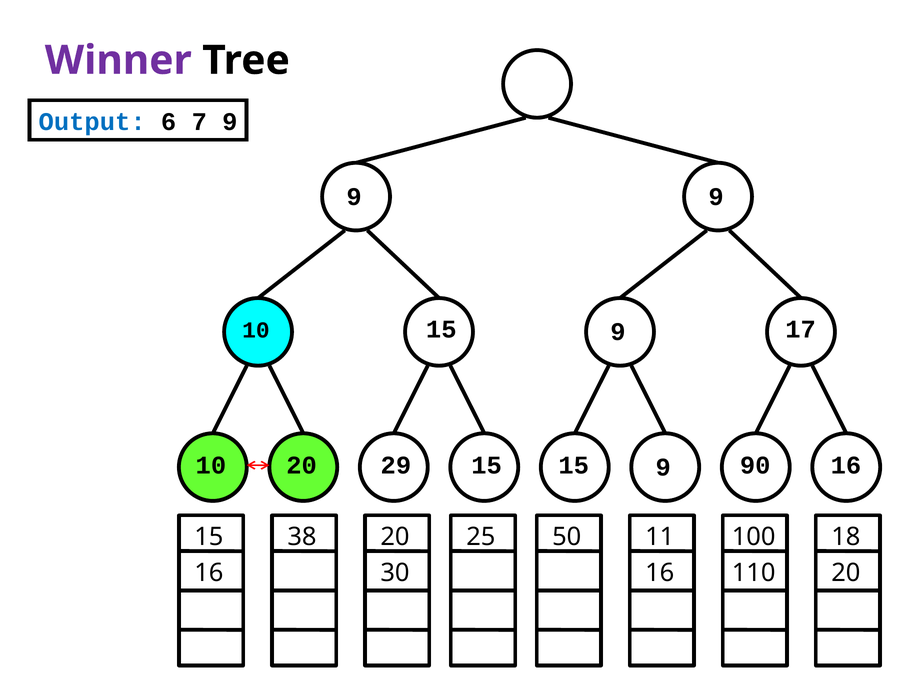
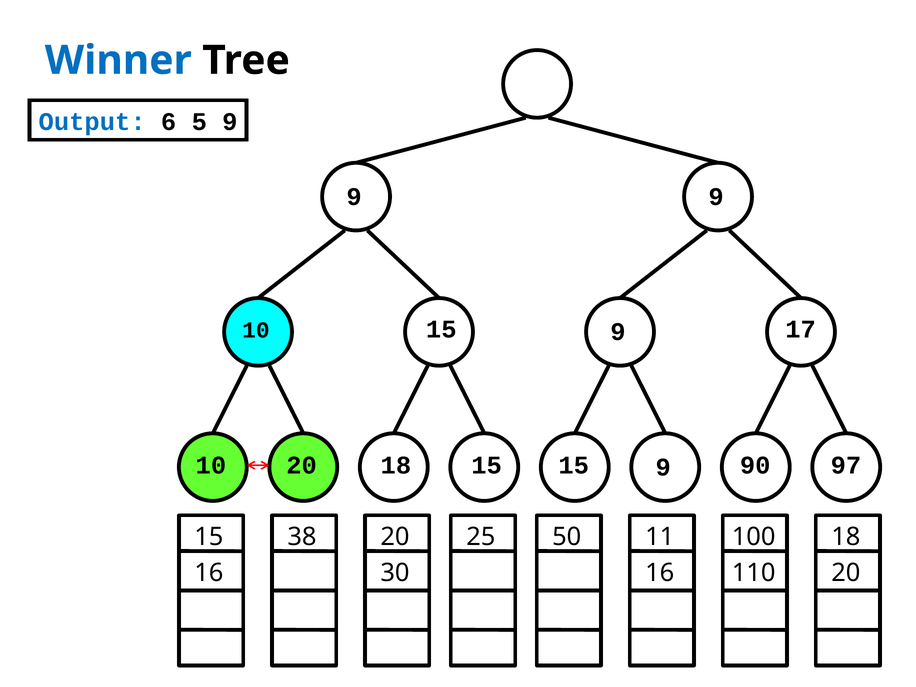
Winner colour: purple -> blue (118, 60)
7: 7 -> 5 (199, 122)
20 29: 29 -> 18 (396, 465)
90 16: 16 -> 97 (846, 465)
